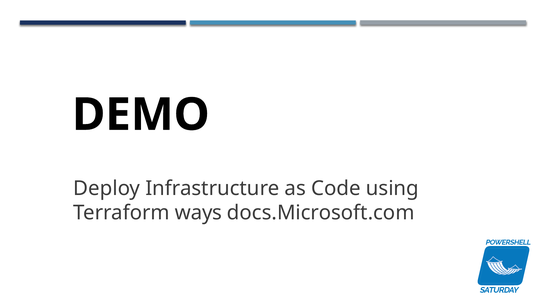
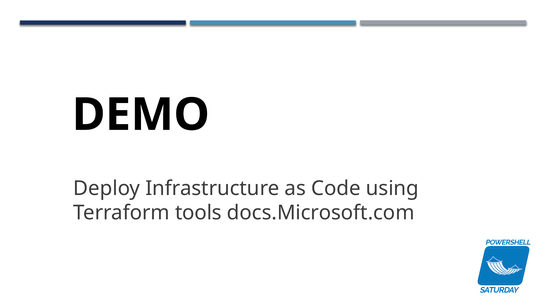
ways: ways -> tools (198, 213)
